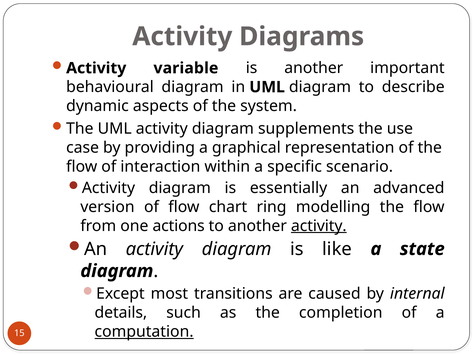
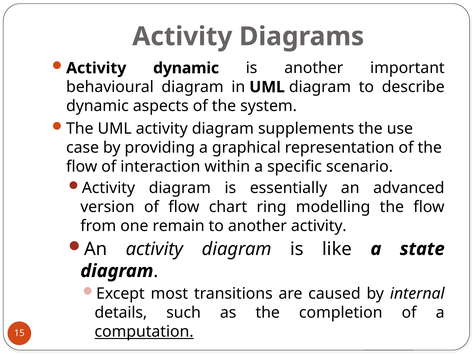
Activity variable: variable -> dynamic (186, 68)
actions: actions -> remain (179, 226)
activity underline: present -> none (319, 226)
